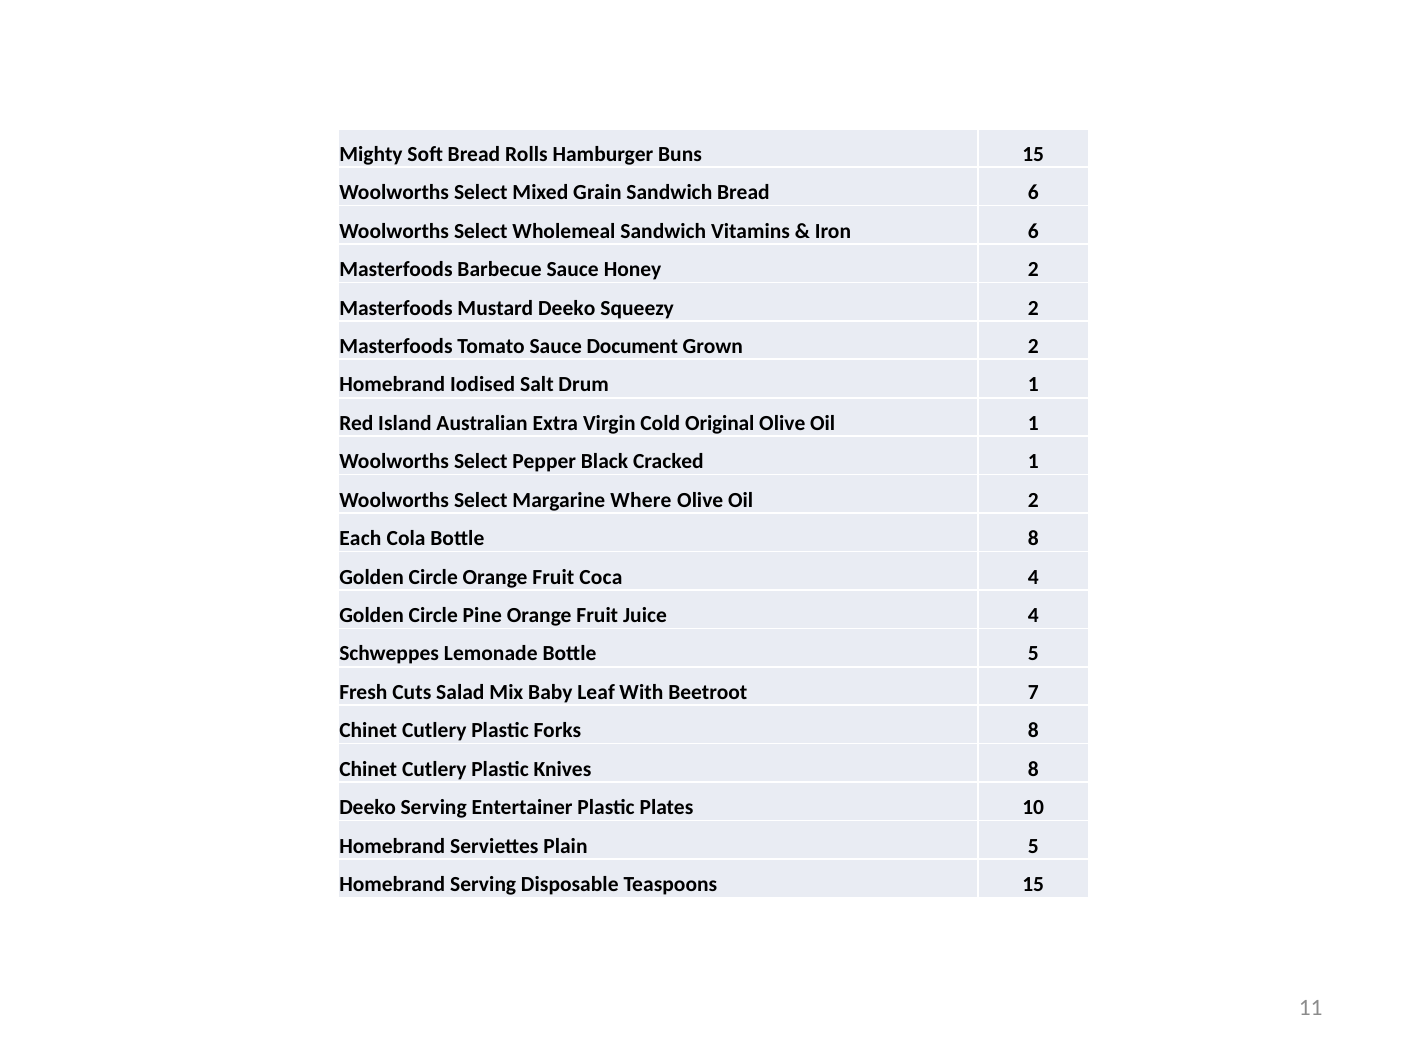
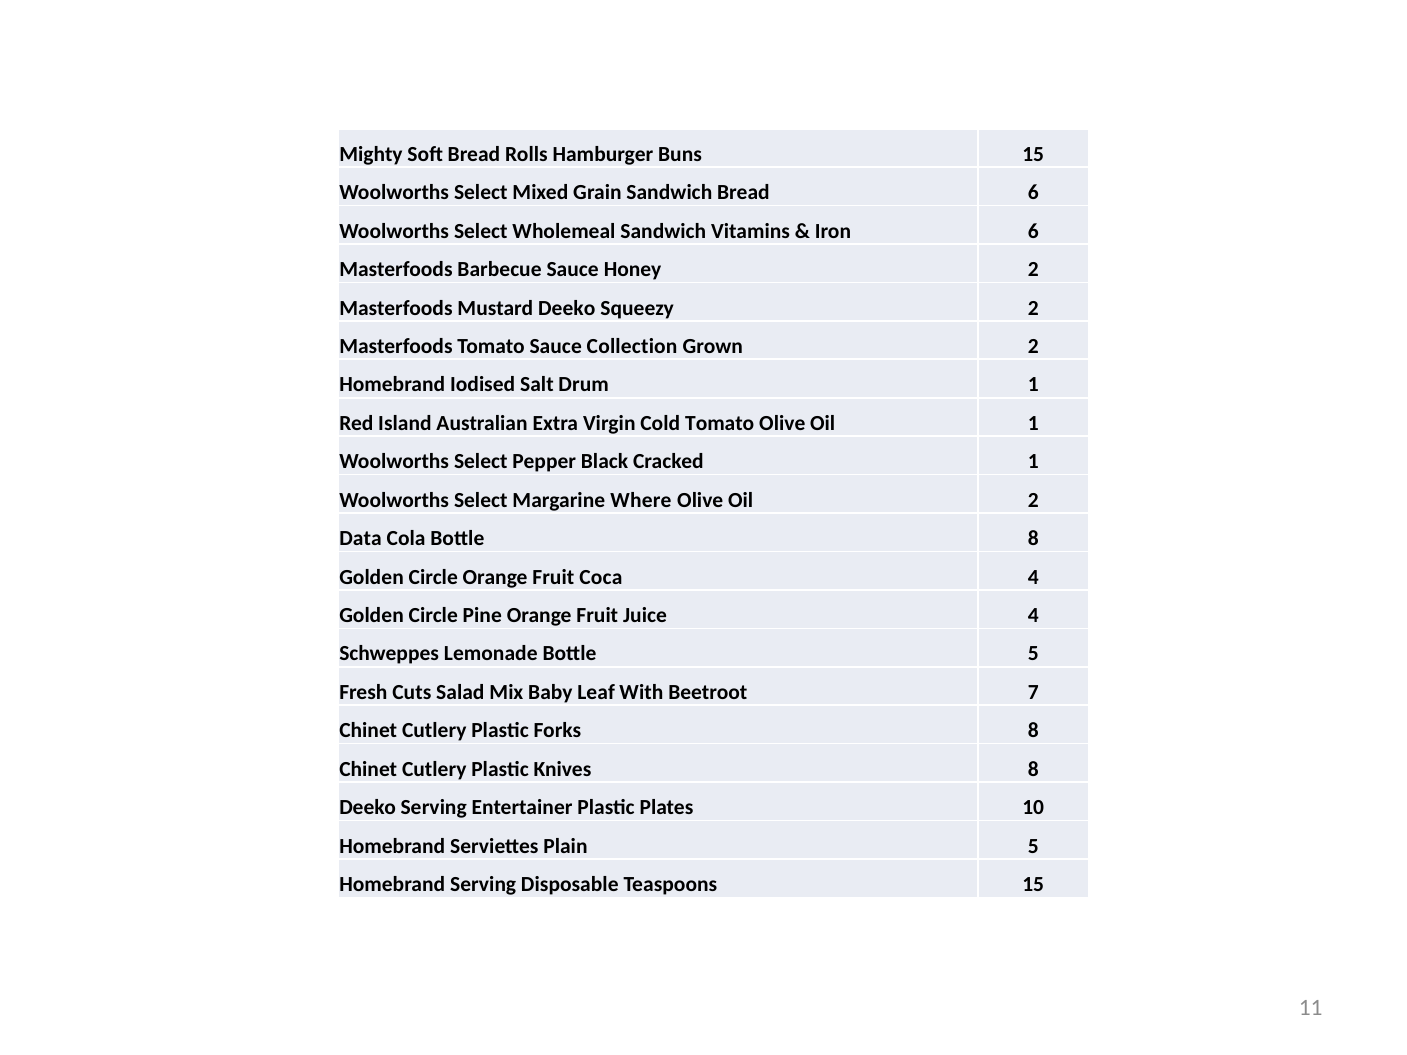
Document: Document -> Collection (632, 346)
Cold Original: Original -> Tomato (720, 423)
Each: Each -> Data (360, 539)
